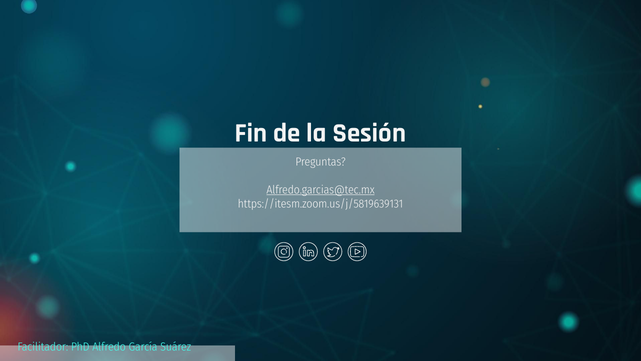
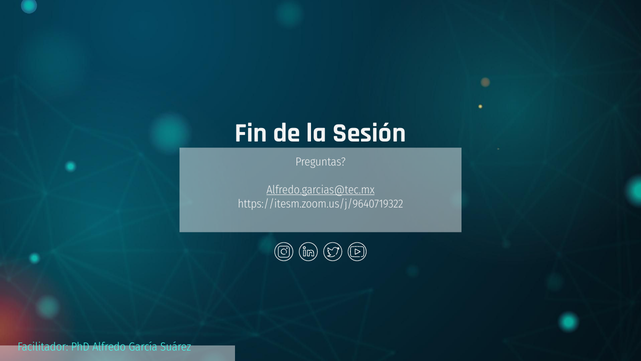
https://itesm.zoom.us/j/5819639131: https://itesm.zoom.us/j/5819639131 -> https://itesm.zoom.us/j/9640719322 (321, 203)
